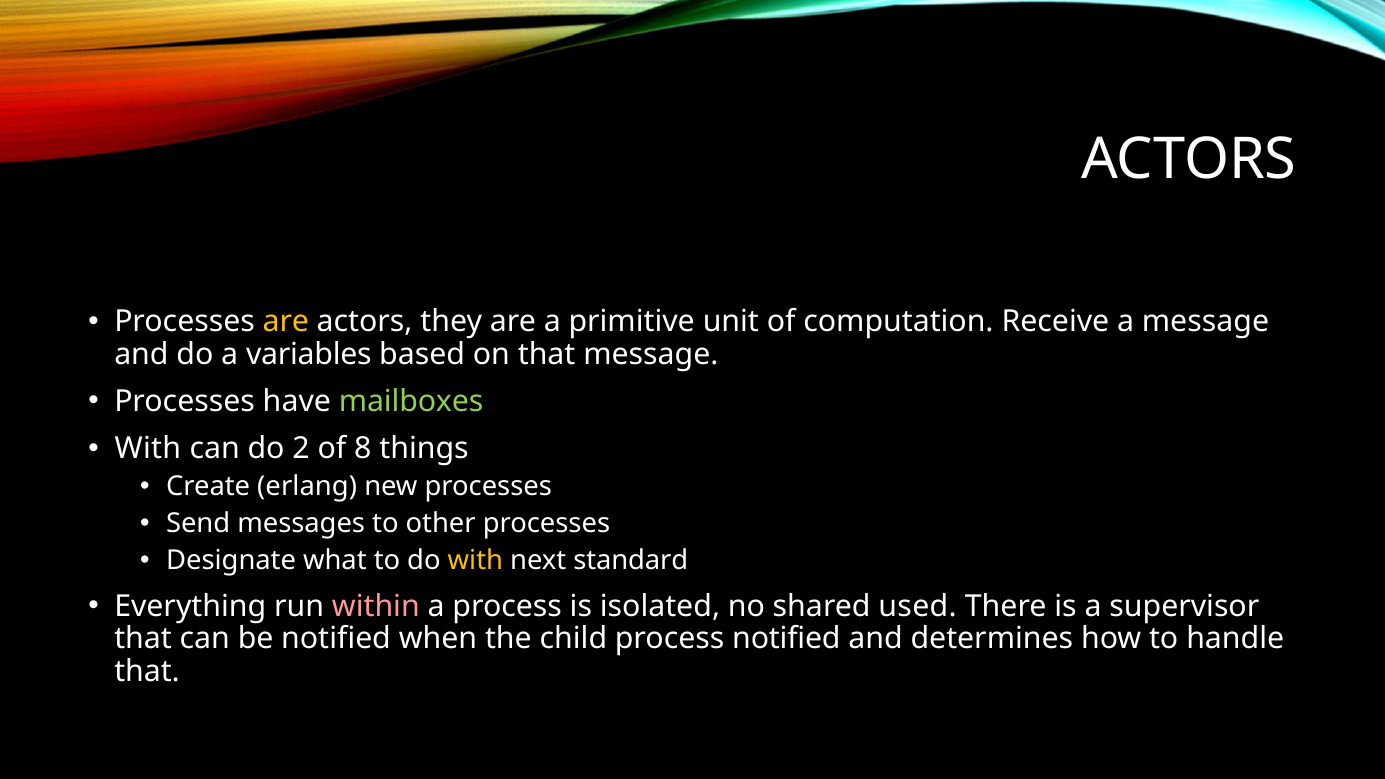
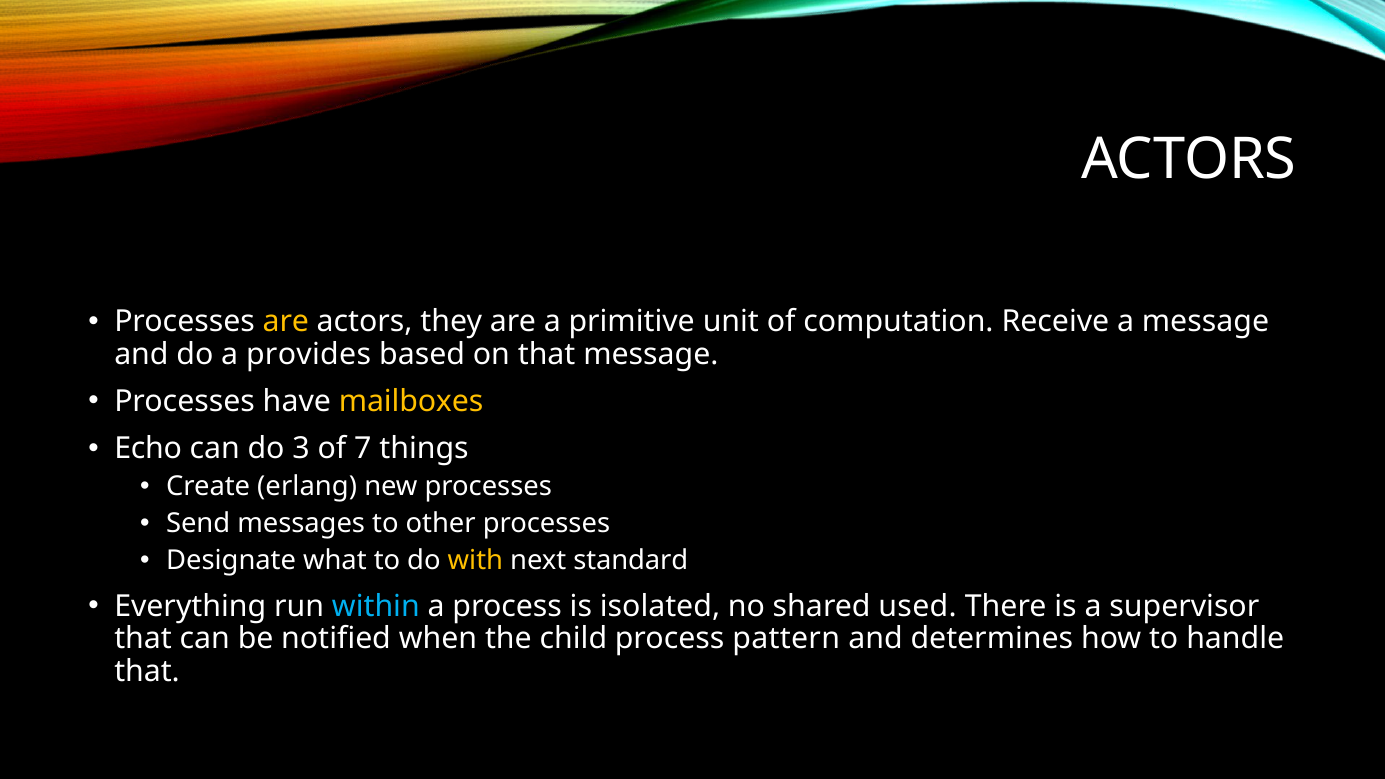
variables: variables -> provides (309, 354)
mailboxes colour: light green -> yellow (411, 401)
With: With -> Echo (148, 448)
2: 2 -> 3 (301, 448)
8: 8 -> 7 (363, 448)
within colour: pink -> light blue (376, 606)
process notified: notified -> pattern (786, 639)
